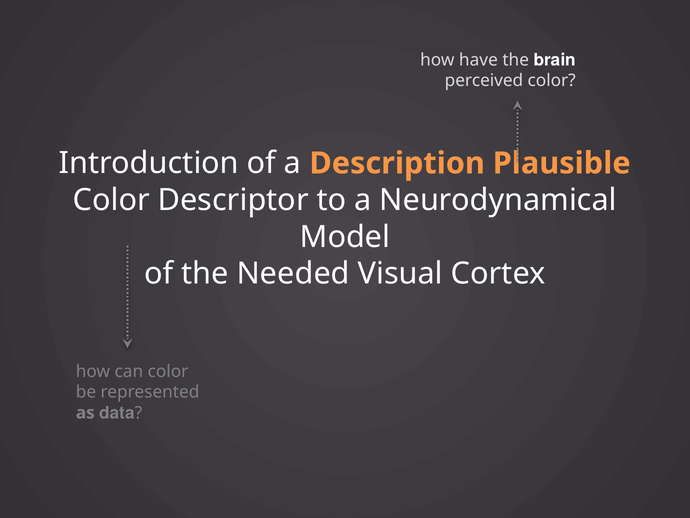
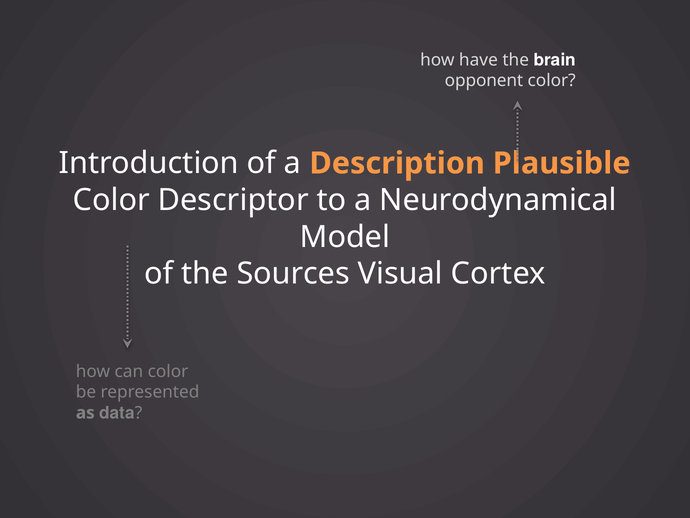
perceived: perceived -> opponent (484, 81)
Needed: Needed -> Sources (293, 274)
